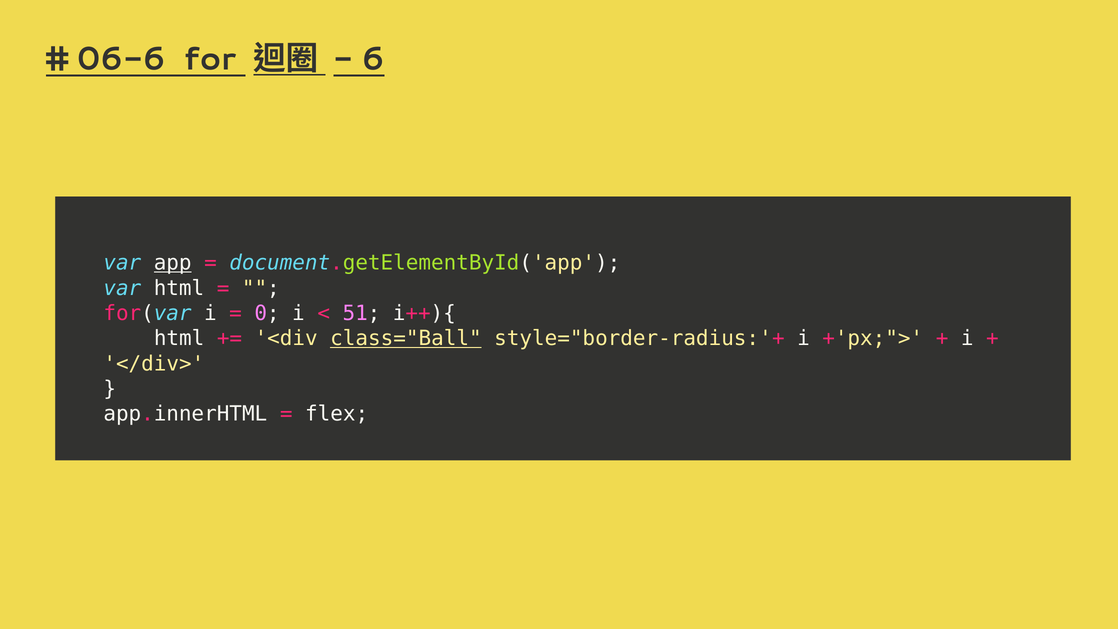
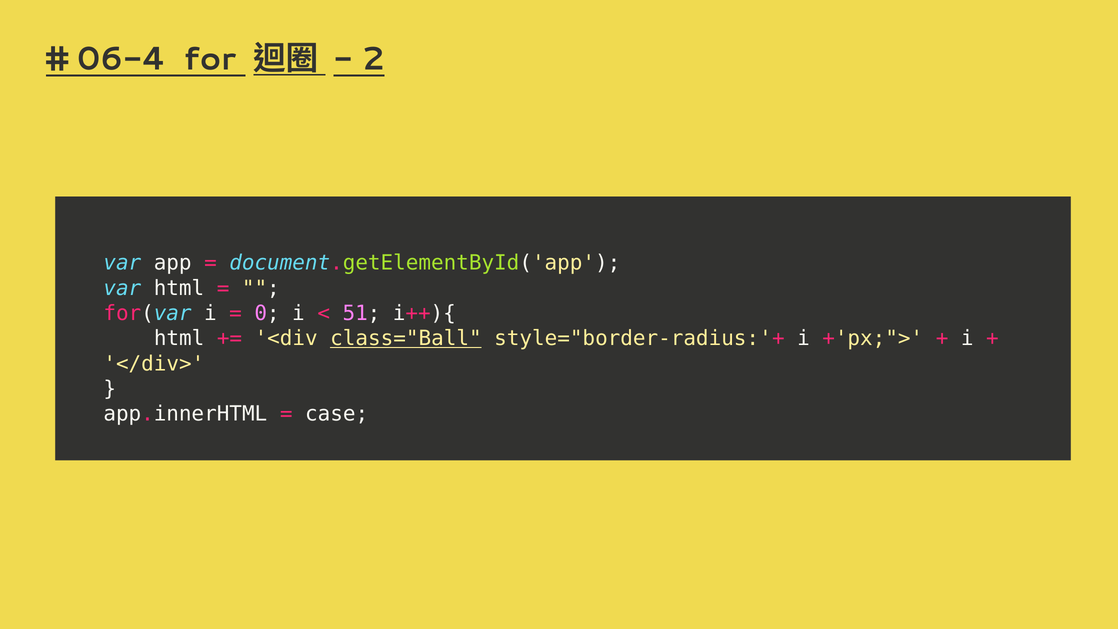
06-6: 06-6 -> 06-4 (122, 59)
6: 6 -> 2 (373, 59)
app underline: present -> none (173, 263)
flex: flex -> case (337, 414)
